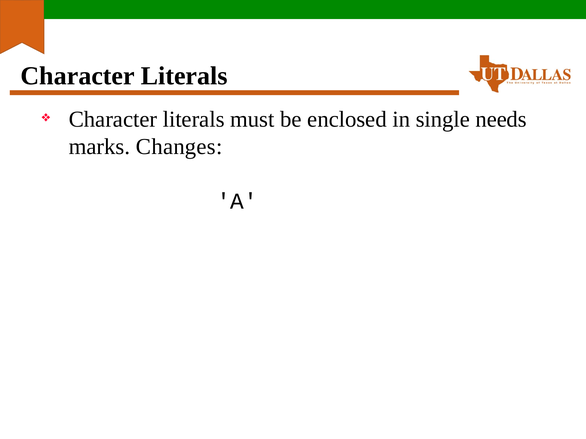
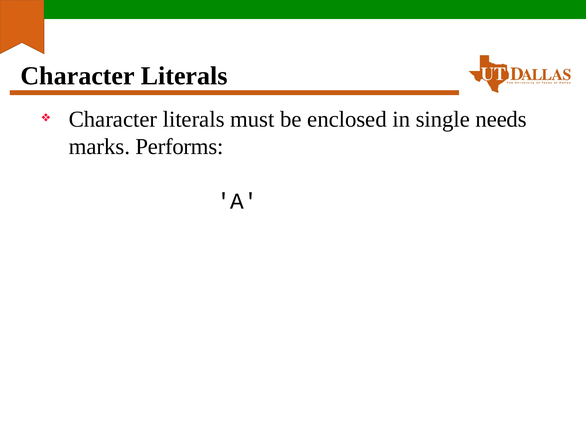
Changes: Changes -> Performs (179, 147)
